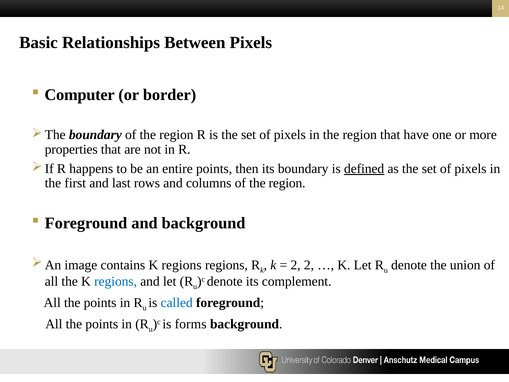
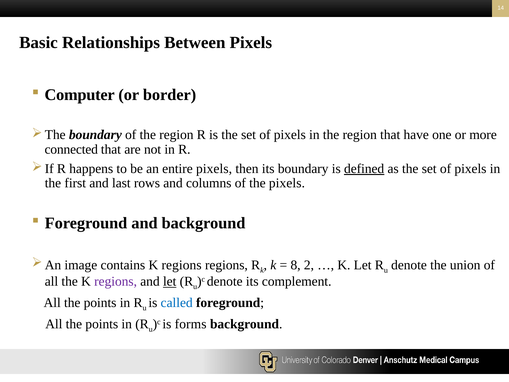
properties: properties -> connected (71, 149)
entire points: points -> pixels (214, 169)
columns of the region: region -> pixels (287, 183)
2: 2 -> 8 (296, 265)
regions colour: blue -> purple (116, 281)
let underline: none -> present (170, 281)
